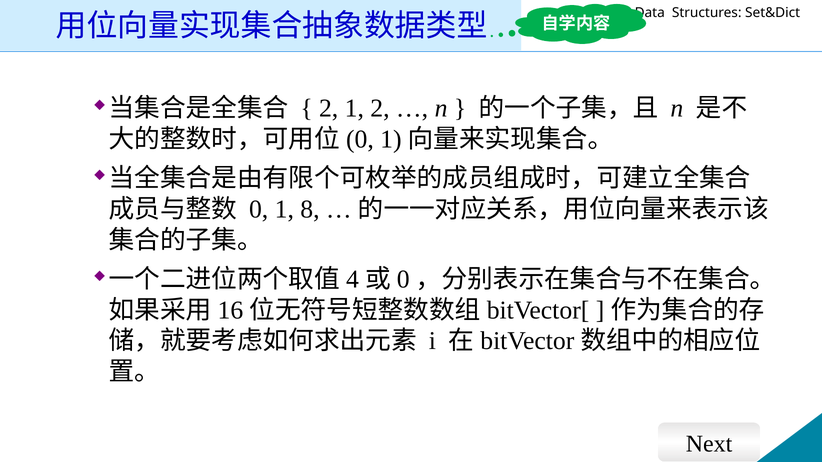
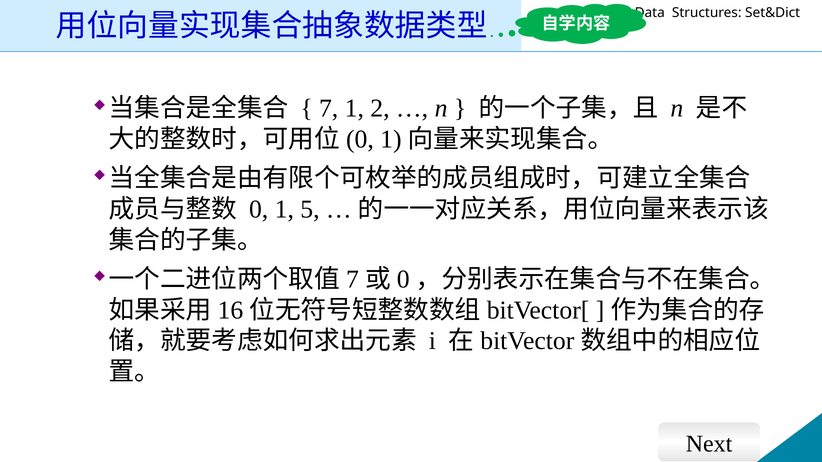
2: 2 -> 7 (329, 108)
8: 8 -> 5 (310, 209)
4: 4 -> 7 (352, 280)
